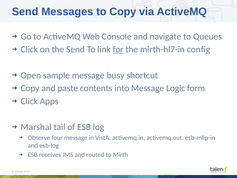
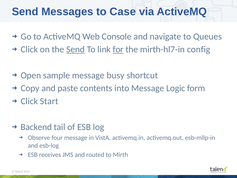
to Copy: Copy -> Case (123, 12)
Send underline: none -> present (76, 49)
Apps: Apps -> Start (49, 101)
Marshal: Marshal -> Backend (36, 127)
